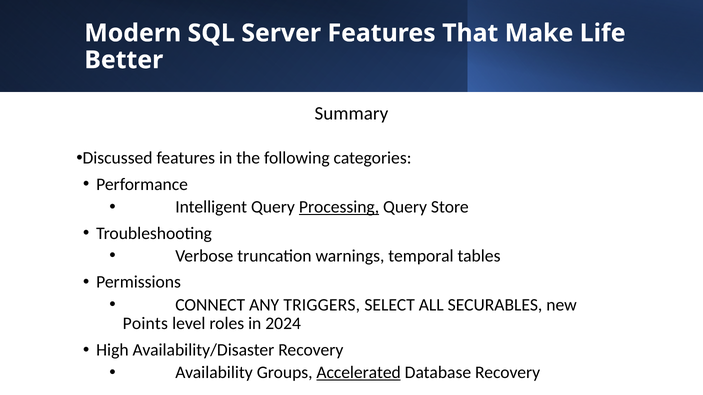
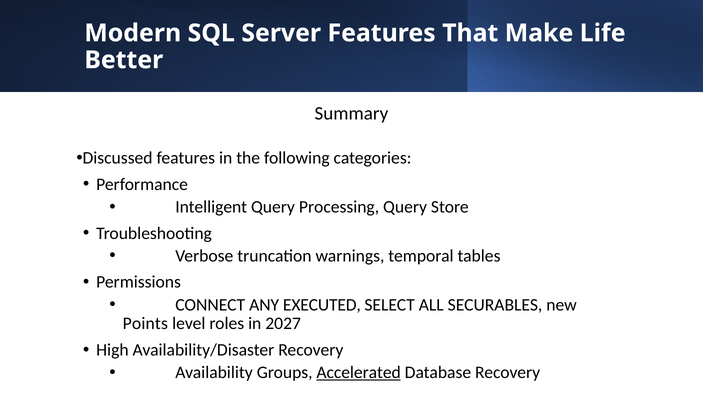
Processing underline: present -> none (339, 207)
TRIGGERS: TRIGGERS -> EXECUTED (322, 305)
2024: 2024 -> 2027 (283, 324)
